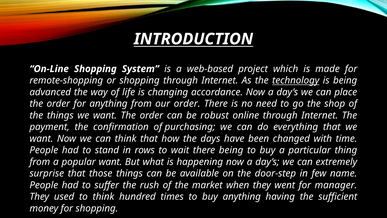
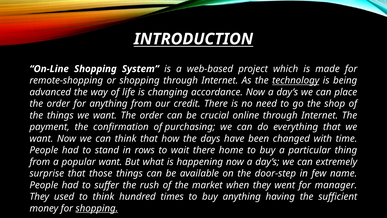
our order: order -> credit (187, 104)
robust: robust -> crucial (215, 115)
there being: being -> home (231, 150)
shopping underline: none -> present (97, 208)
